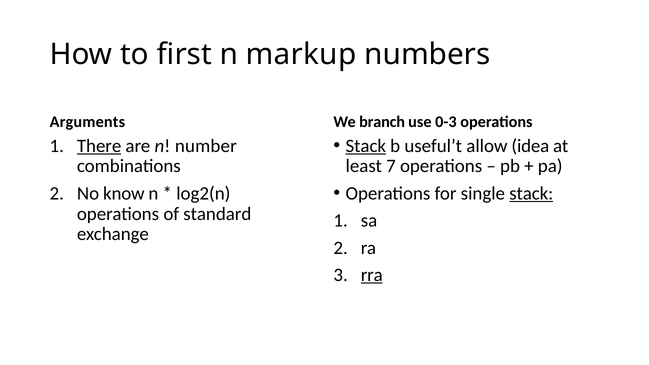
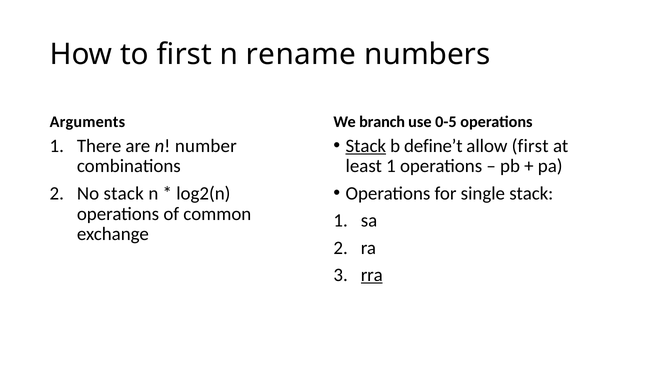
markup: markup -> rename (301, 55)
0-3: 0-3 -> 0-5 (446, 122)
useful’t: useful’t -> define’t (433, 146)
allow idea: idea -> first (530, 146)
There underline: present -> none (99, 146)
least 7: 7 -> 1 (391, 166)
stack underline: present -> none (531, 193)
No know: know -> stack (124, 193)
standard: standard -> common (217, 214)
